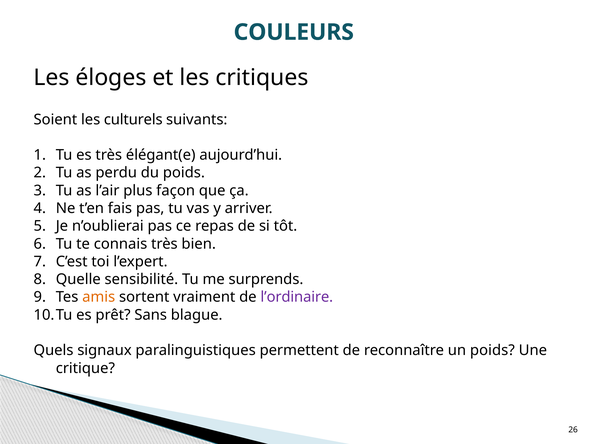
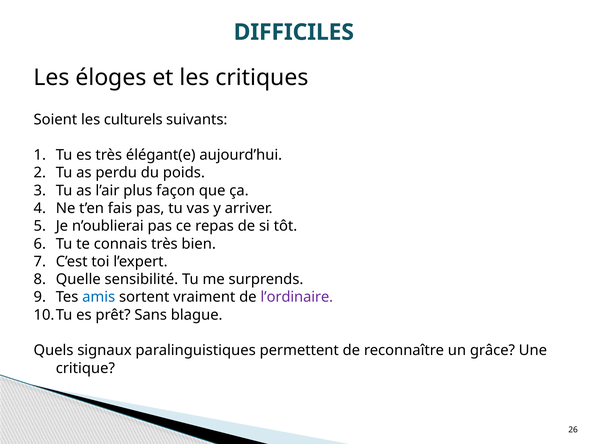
COULEURS: COULEURS -> DIFFICILES (294, 32)
amis colour: orange -> blue (99, 297)
un poids: poids -> grâce (492, 350)
